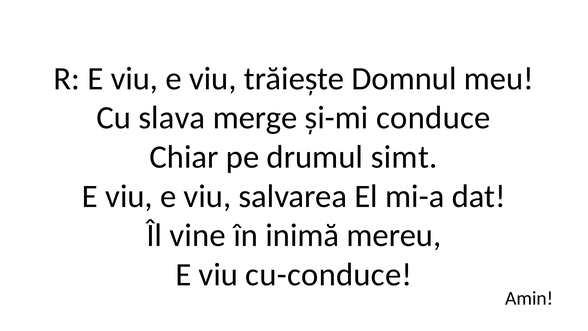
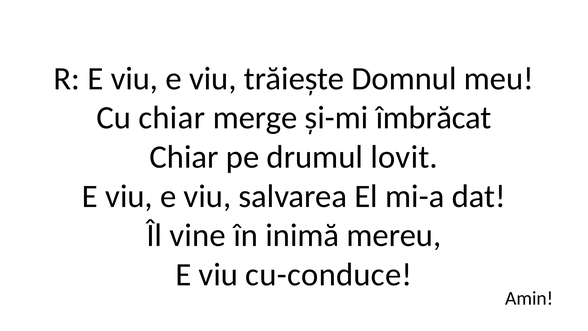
Cu slava: slava -> chiar (172, 118)
conduce: conduce -> îmbrăcat (434, 118)
simt: simt -> lovit (404, 157)
